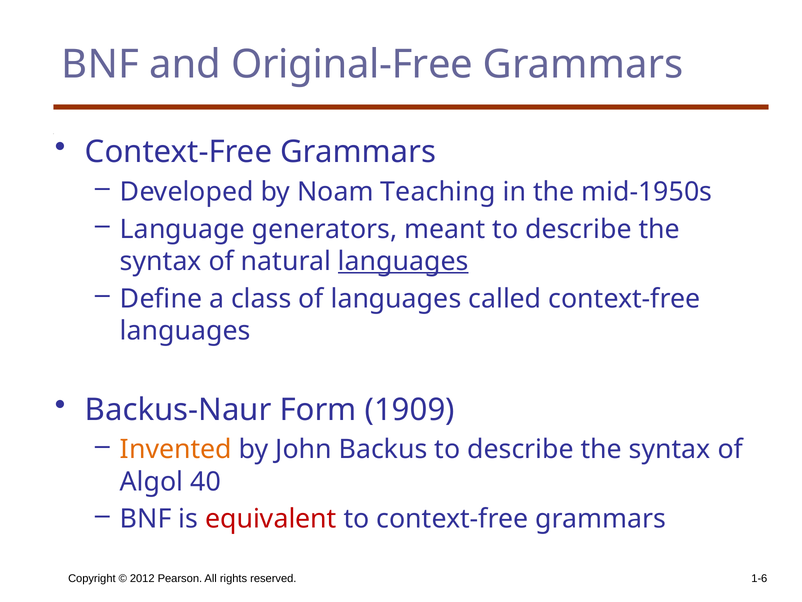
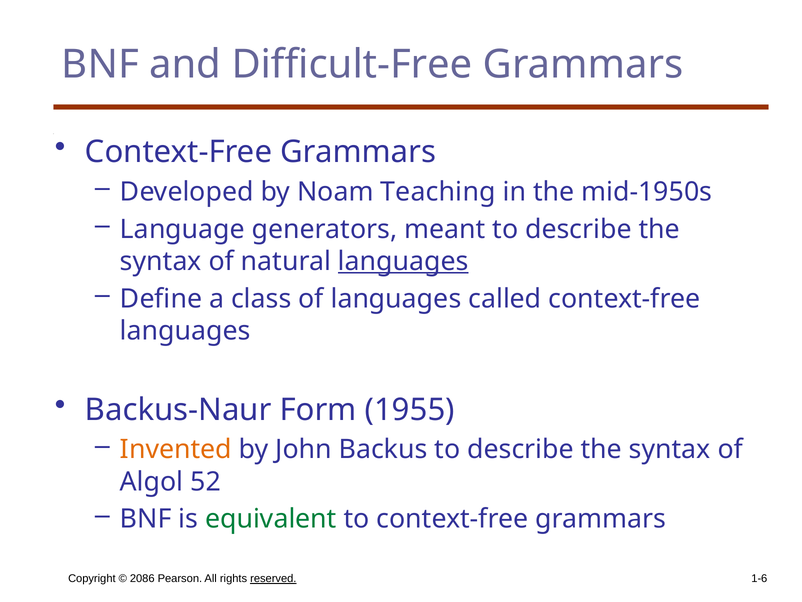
Original-Free: Original-Free -> Difficult-Free (352, 64)
1909: 1909 -> 1955 (410, 409)
40: 40 -> 52 (206, 481)
equivalent colour: red -> green (271, 519)
2012: 2012 -> 2086 (142, 578)
reserved underline: none -> present (273, 578)
